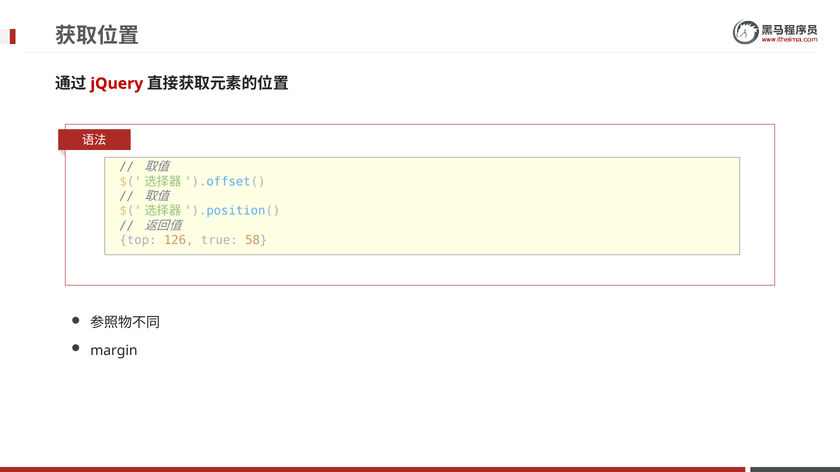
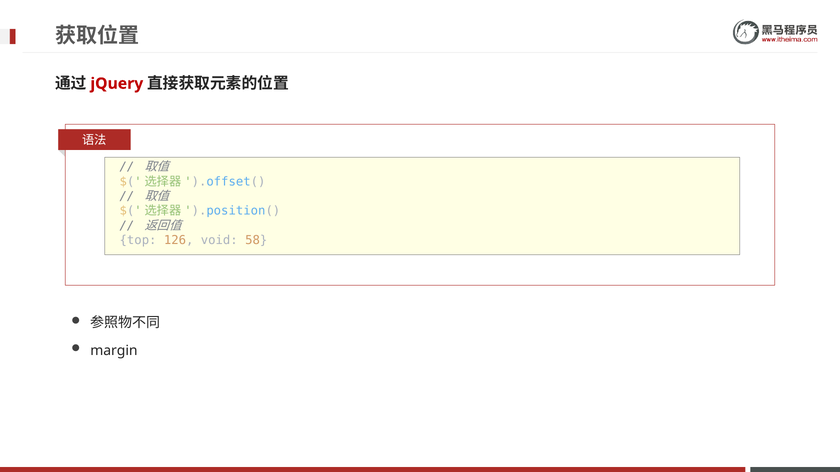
true: true -> void (219, 240)
